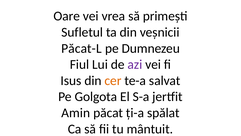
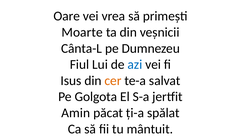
Sufletul: Sufletul -> Moarte (82, 32)
Păcat-L: Păcat-L -> Cânta-L (82, 48)
azi colour: purple -> blue (135, 64)
